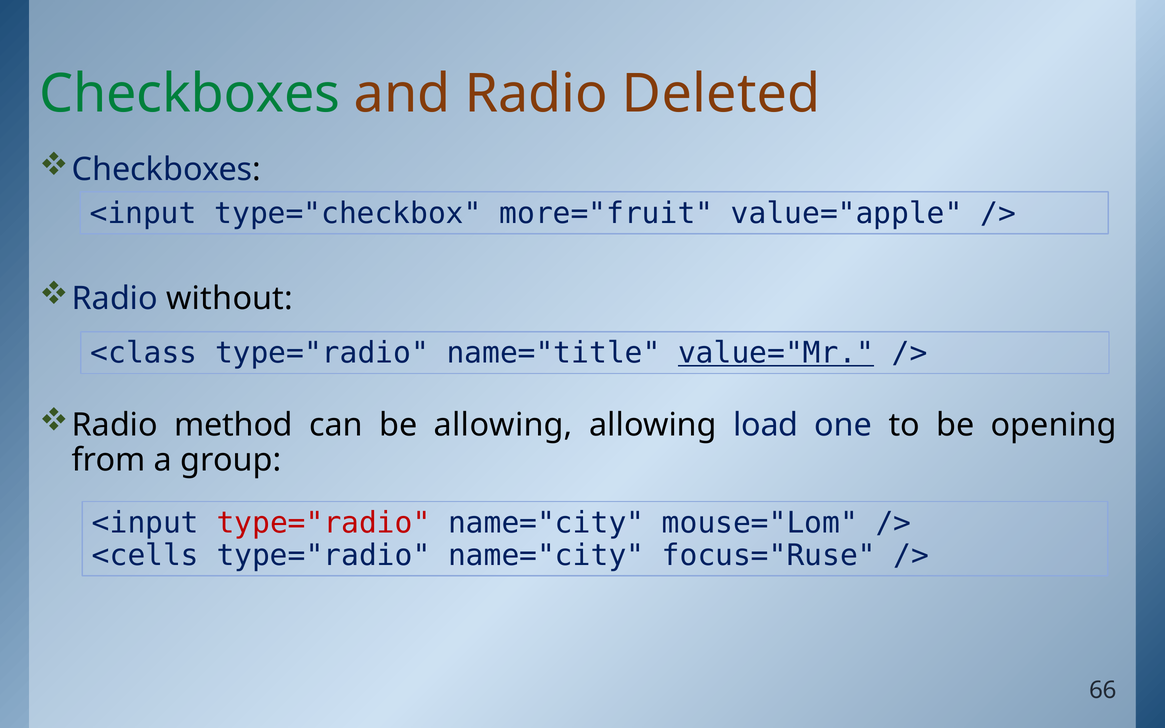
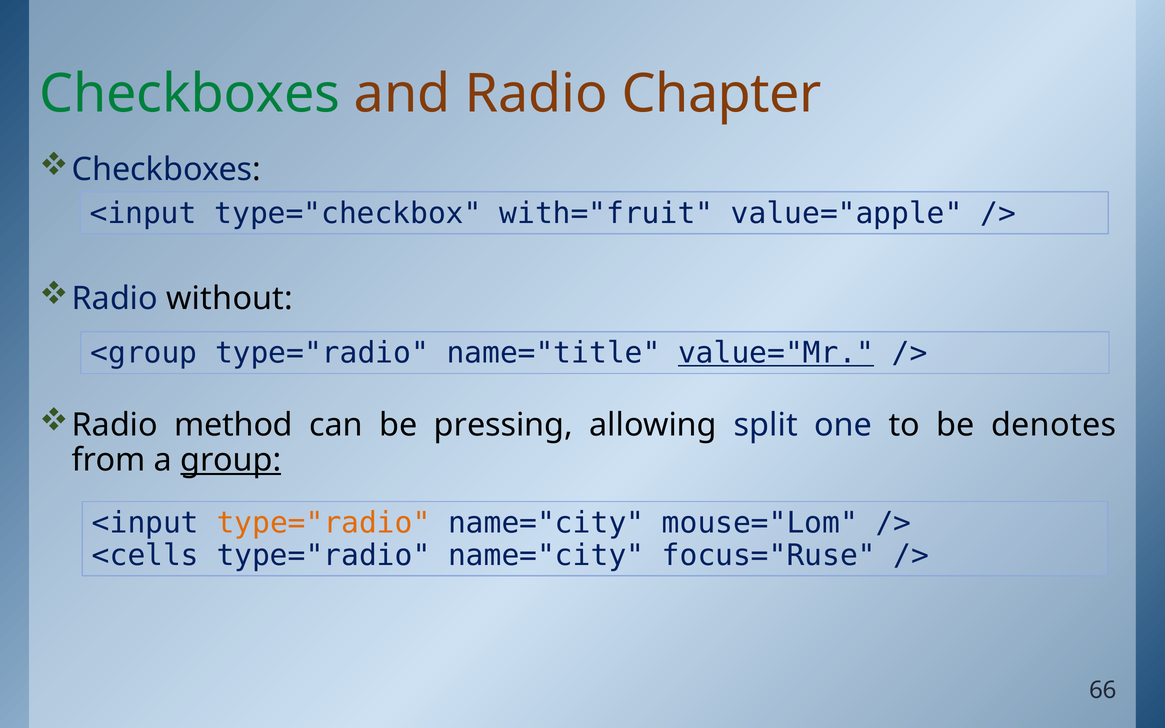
Deleted: Deleted -> Chapter (722, 94)
more="fruit: more="fruit -> with="fruit (606, 213)
<class: <class -> <group (144, 353)
be allowing: allowing -> pressing (503, 425)
load: load -> split (766, 425)
opening: opening -> denotes (1054, 425)
group underline: none -> present (231, 460)
type="radio colour: red -> orange (324, 523)
